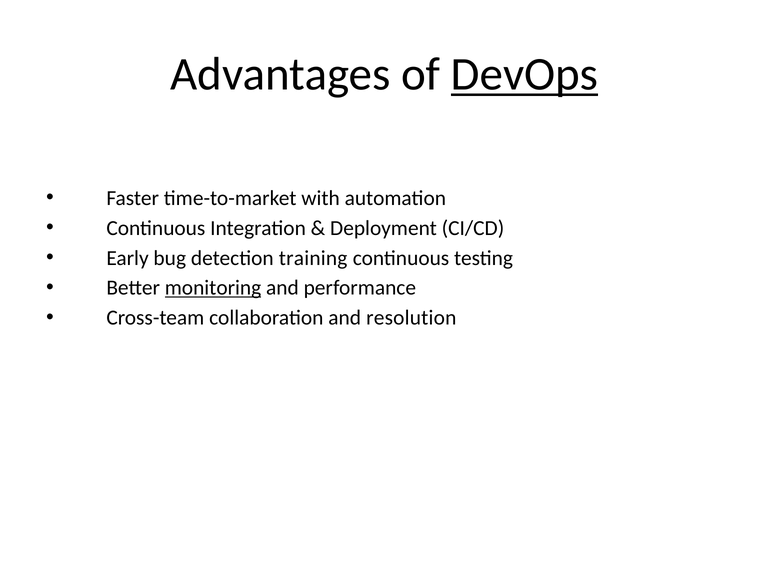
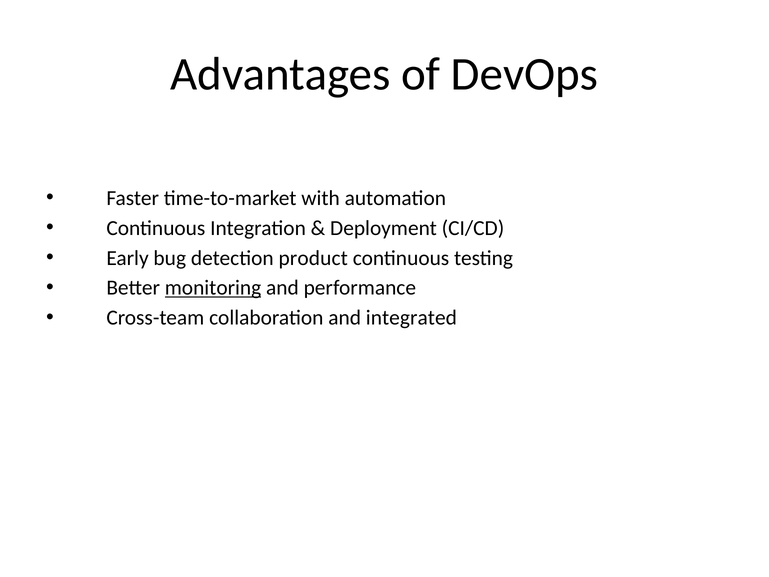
DevOps underline: present -> none (525, 74)
training: training -> product (313, 258)
resolution: resolution -> integrated (411, 318)
